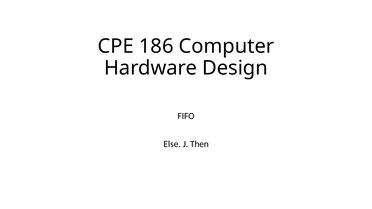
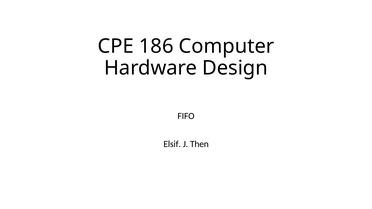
Else: Else -> Elsif (172, 144)
